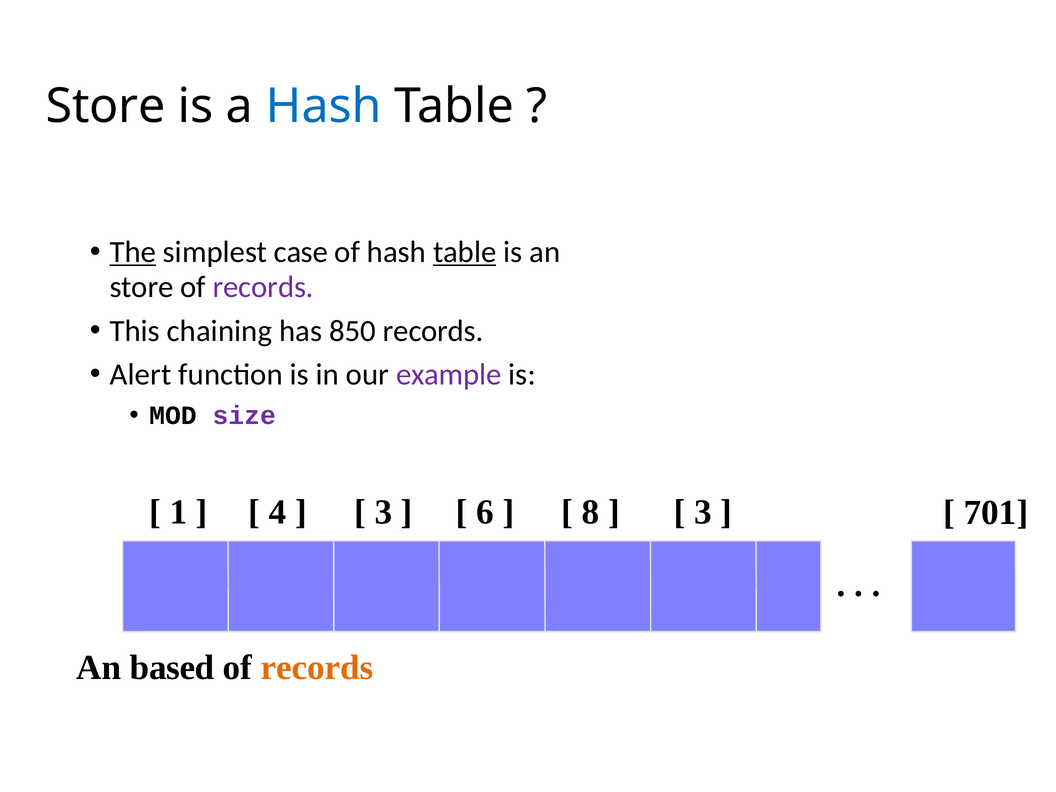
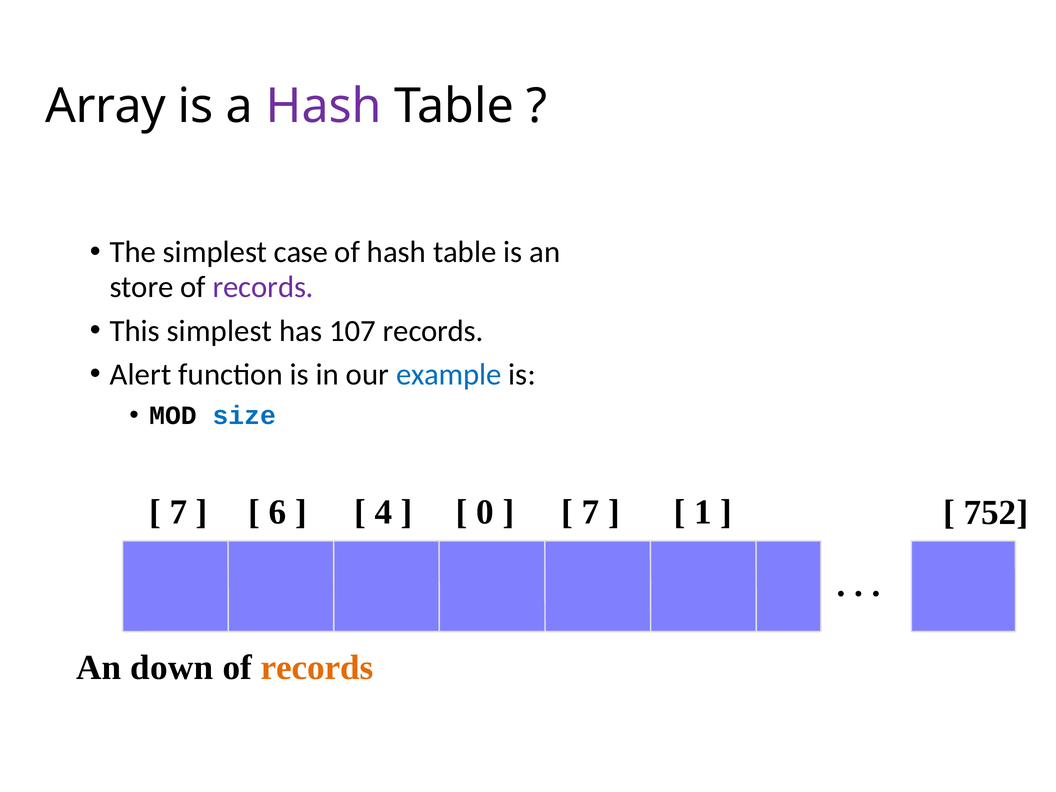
Store: Store -> Array (106, 106)
Hash colour: blue -> purple (324, 106)
The underline: present -> none (133, 252)
table underline: present -> none (465, 252)
This chaining: chaining -> simplest (219, 331)
850: 850 -> 107 (352, 331)
example colour: purple -> blue (449, 375)
size colour: purple -> blue (244, 416)
1: 1 -> 7 (178, 512)
4: 4 -> 6 (278, 512)
3: 3 -> 4 (383, 512)
6: 6 -> 0 (485, 512)
8: 8 -> 7 (591, 512)
3: 3 -> 1 (703, 512)
701: 701 -> 752 (996, 512)
based: based -> down (172, 668)
